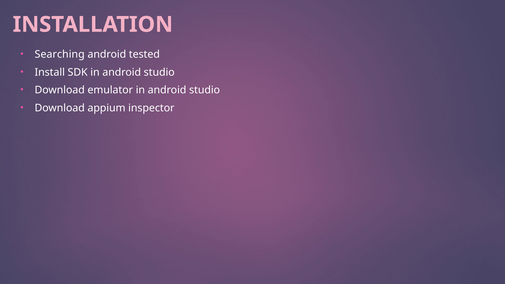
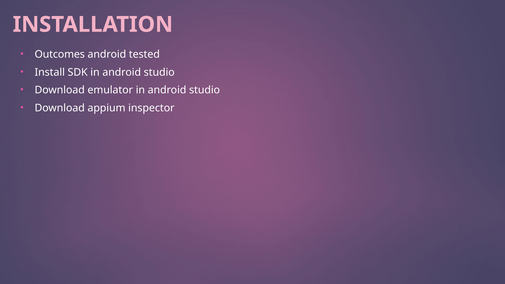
Searching: Searching -> Outcomes (60, 54)
